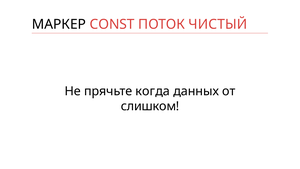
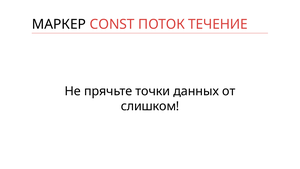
ЧИСТЫЙ: ЧИСТЫЙ -> ТЕЧЕНИЕ (218, 24)
когда: когда -> точки (153, 91)
